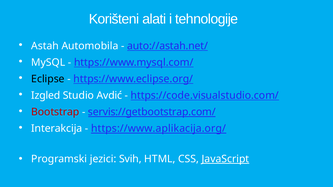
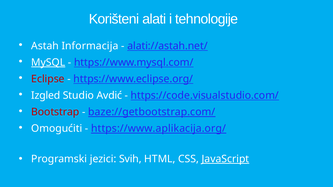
Automobila: Automobila -> Informacija (90, 46)
auto://astah.net/: auto://astah.net/ -> alati://astah.net/ (167, 46)
MySQL underline: none -> present (48, 62)
Eclipse colour: black -> red (48, 79)
servis://getbootstrap.com/: servis://getbootstrap.com/ -> baze://getbootstrap.com/ (152, 112)
Interakcija: Interakcija -> Omogućiti (57, 129)
